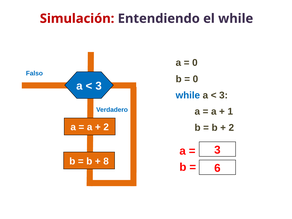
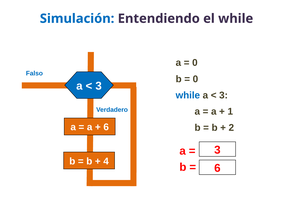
Simulación colour: red -> blue (77, 19)
2: 2 -> 6 (106, 127)
8: 8 -> 4 (106, 161)
